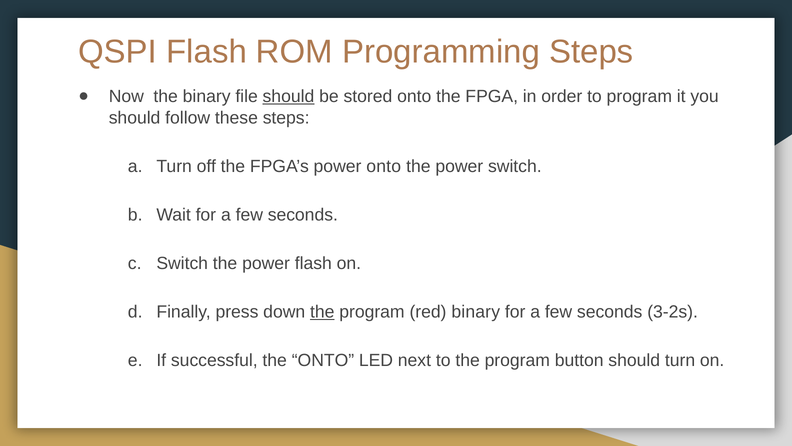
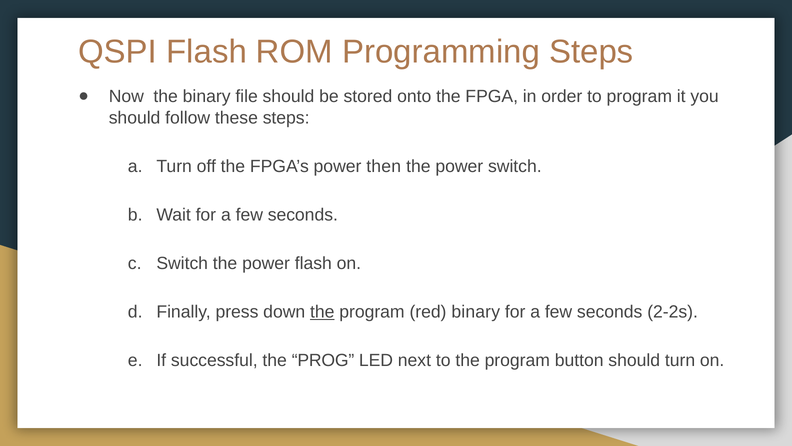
should underline: present -> none (288, 97)
power onto: onto -> then (384, 166)
3-2s: 3-2s -> 2-2s (673, 312)
the ONTO: ONTO -> PROG (323, 360)
